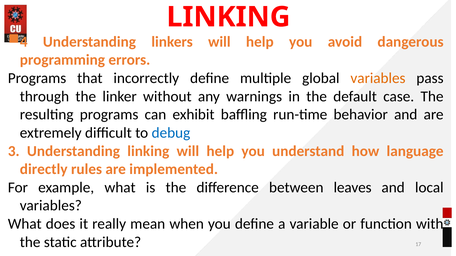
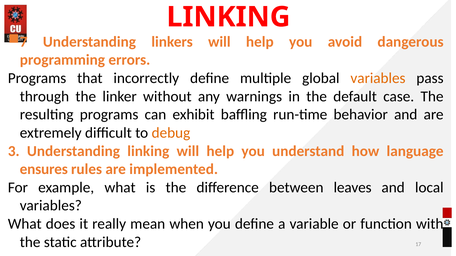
4: 4 -> 7 (24, 42)
debug colour: blue -> orange (171, 133)
directly: directly -> ensures (44, 170)
